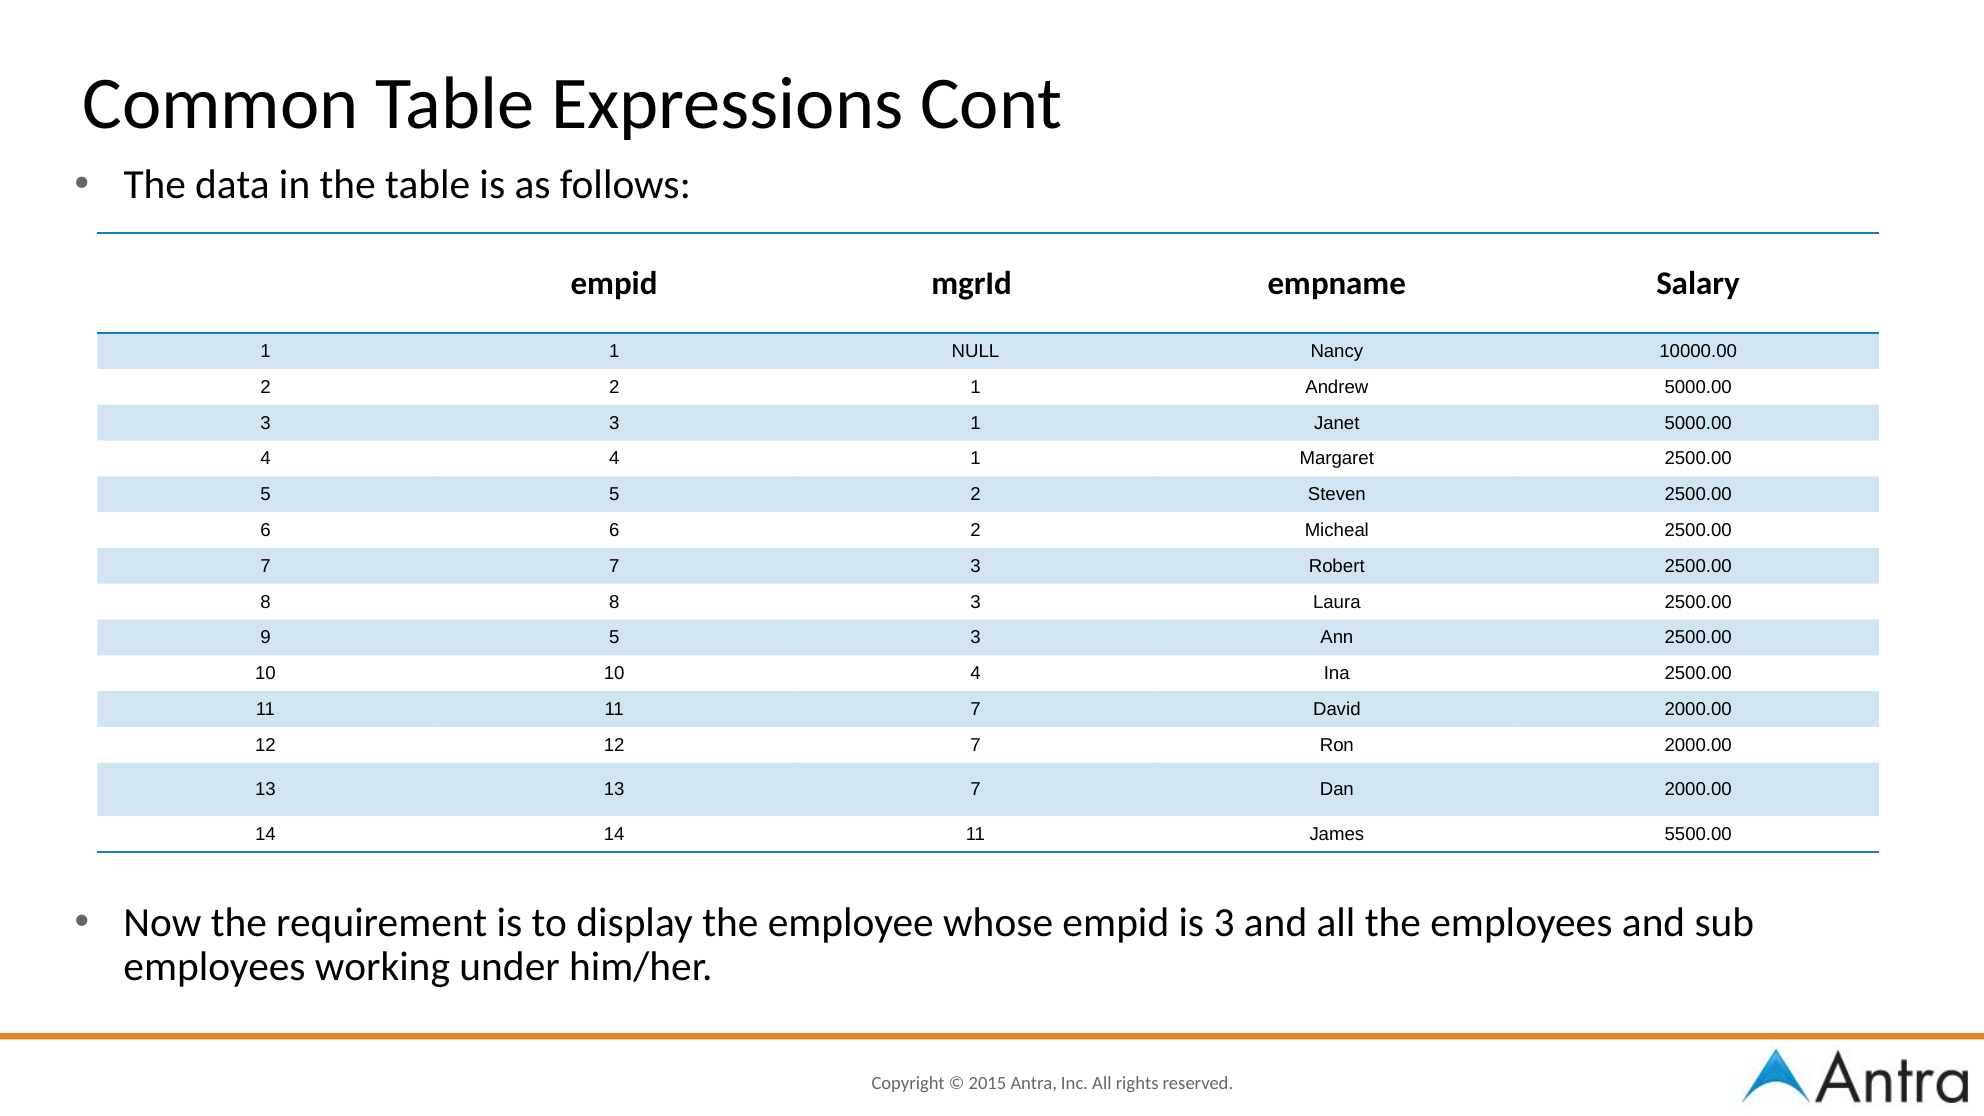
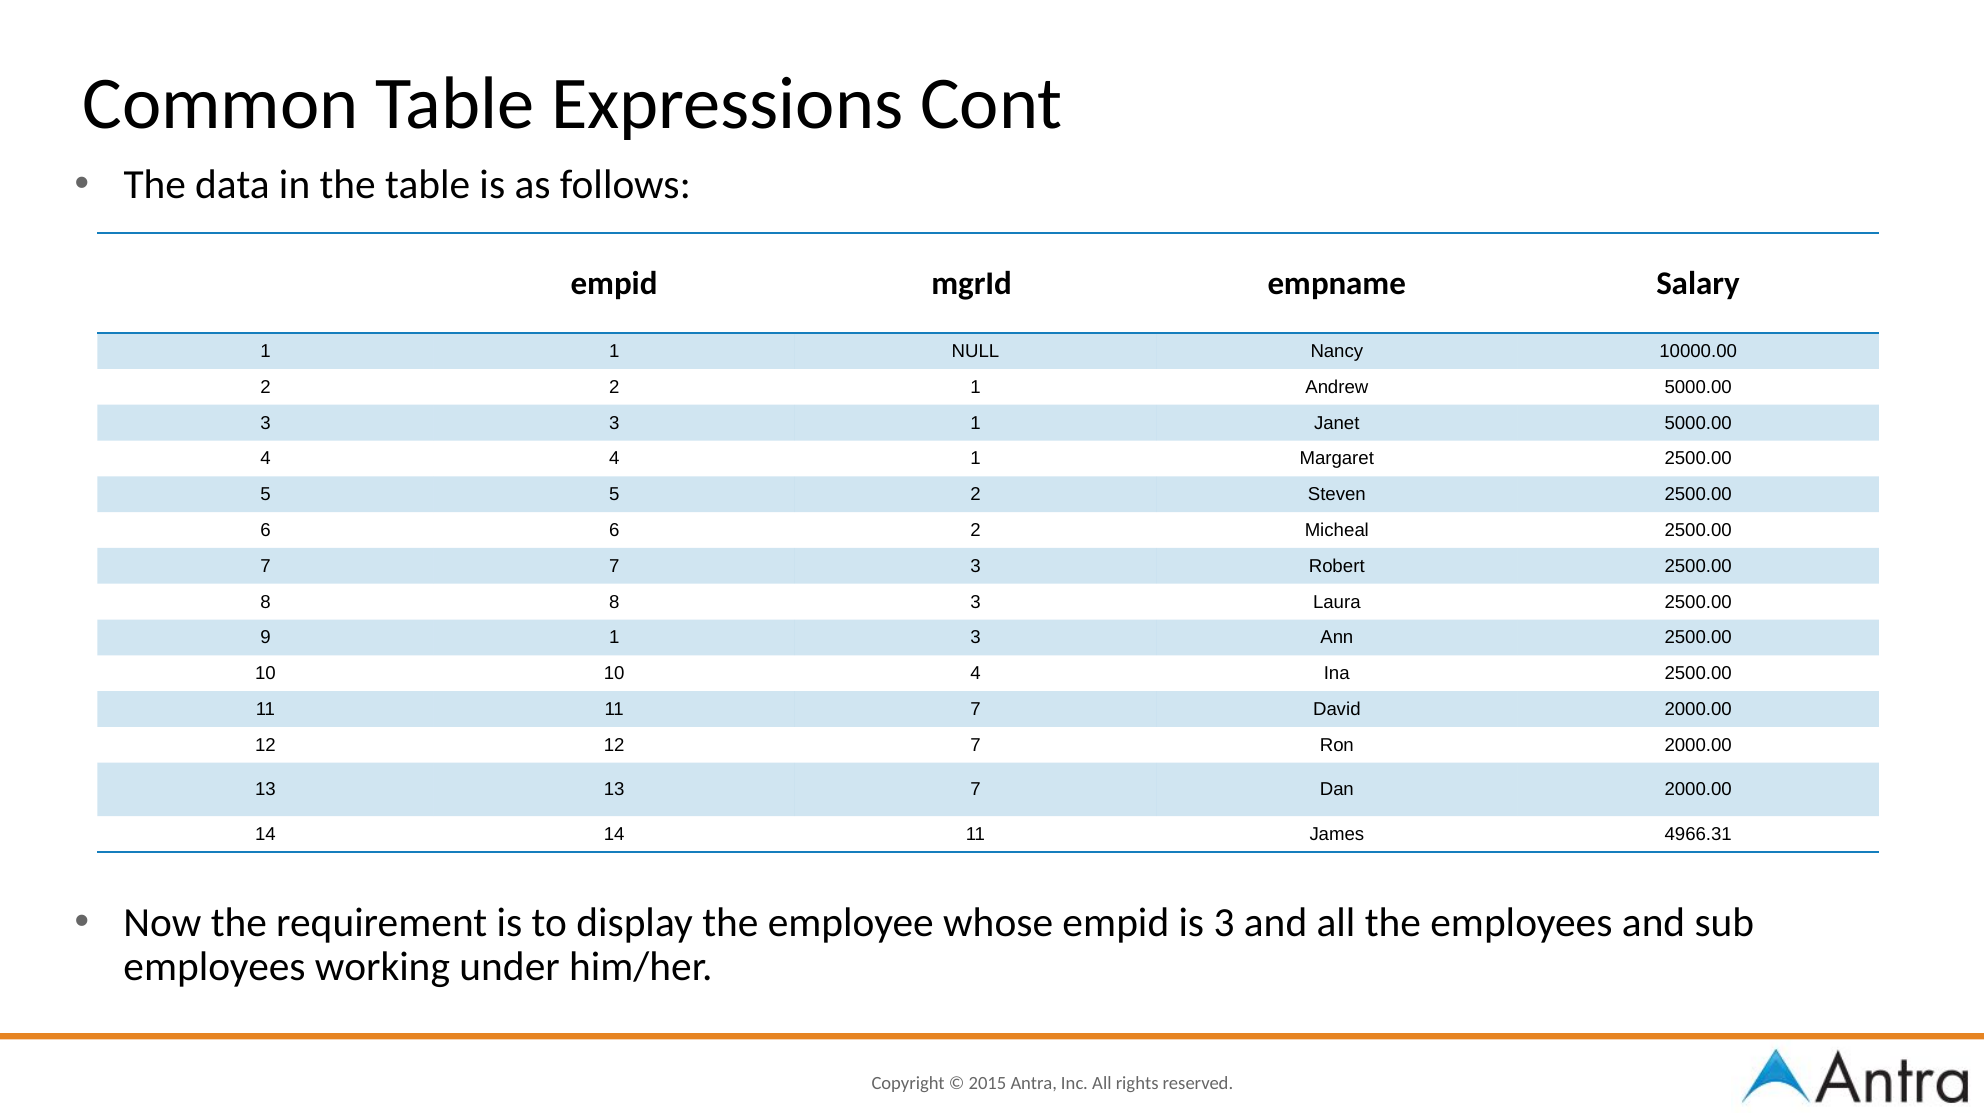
9 5: 5 -> 1 (614, 638)
5500.00: 5500.00 -> 4966.31 (1698, 835)
